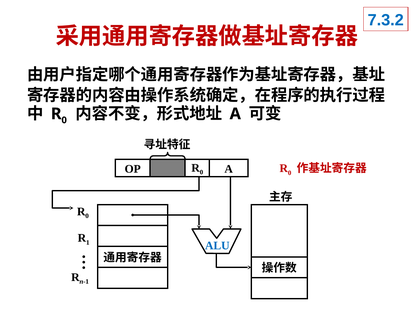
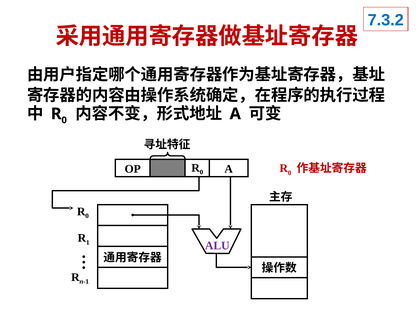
ALU colour: blue -> purple (217, 246)
